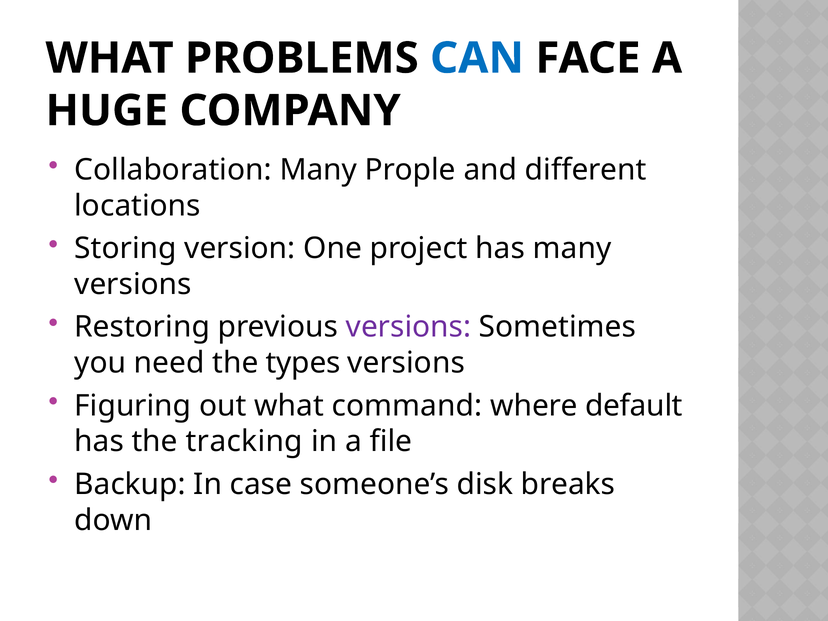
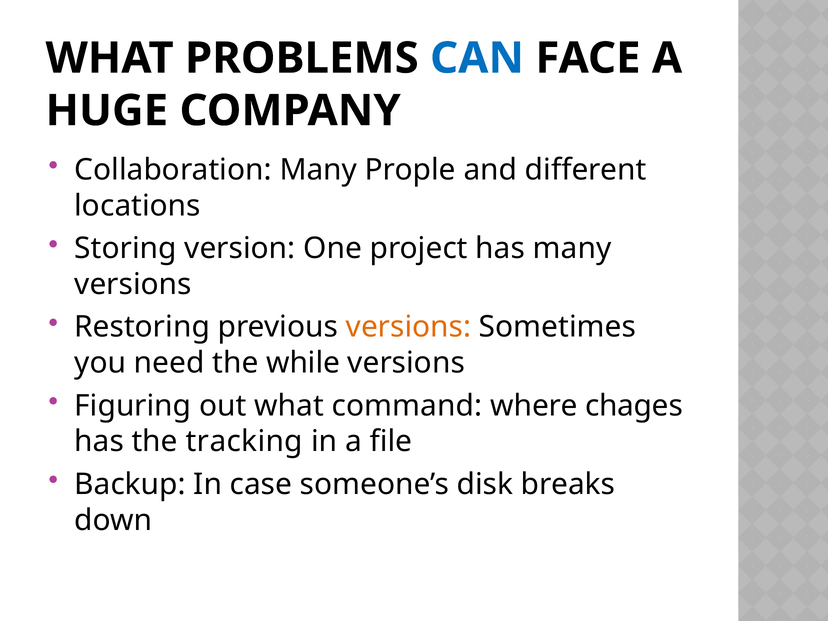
versions colour: purple -> orange (408, 327)
types: types -> while (303, 363)
default: default -> chages (634, 406)
